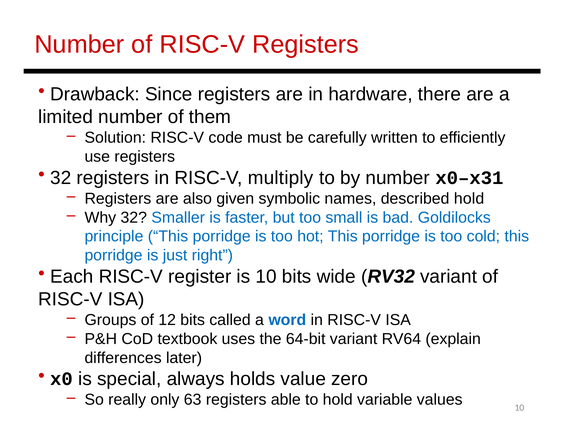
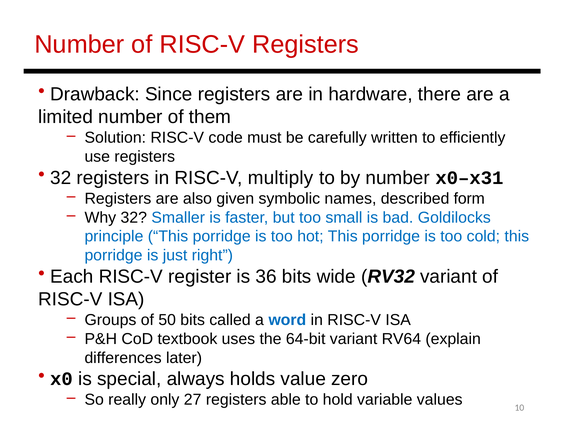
described hold: hold -> form (469, 198)
is 10: 10 -> 36 (266, 276)
12: 12 -> 50 (167, 320)
63: 63 -> 27 (193, 399)
